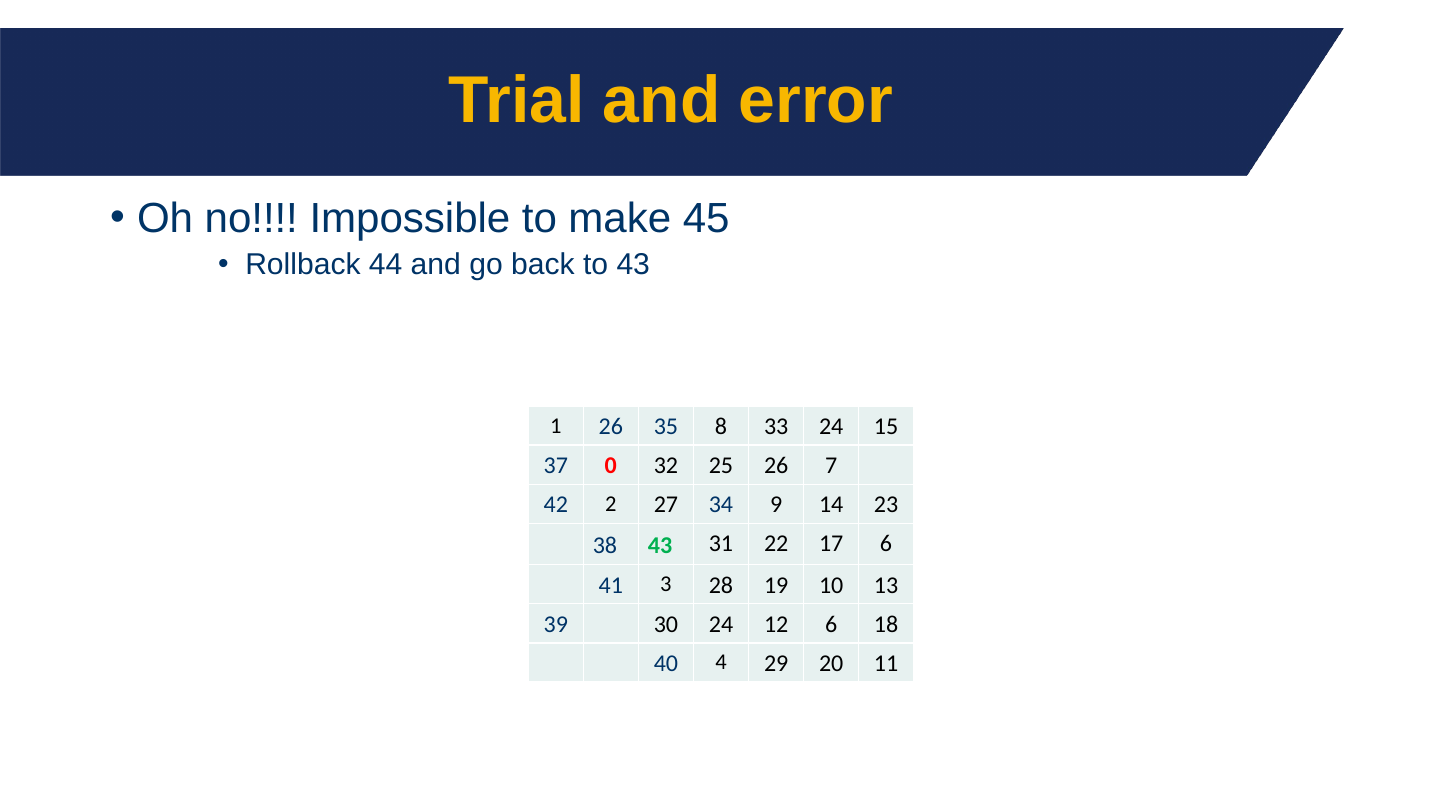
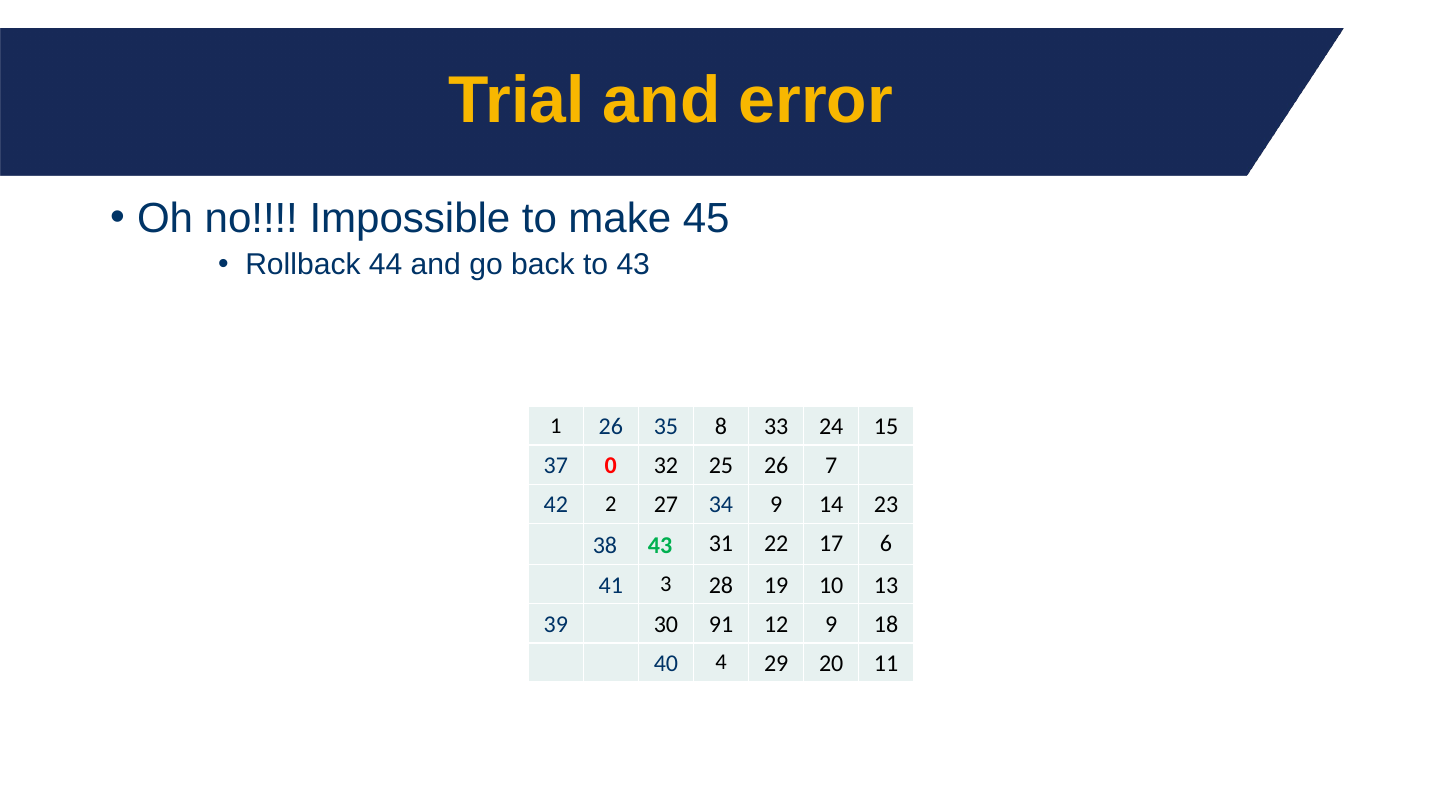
30 24: 24 -> 91 (721, 624)
12 6: 6 -> 9 (831, 624)
